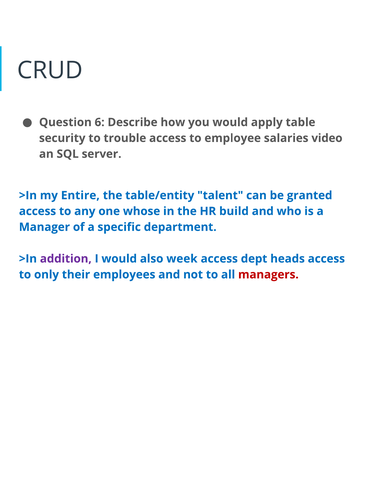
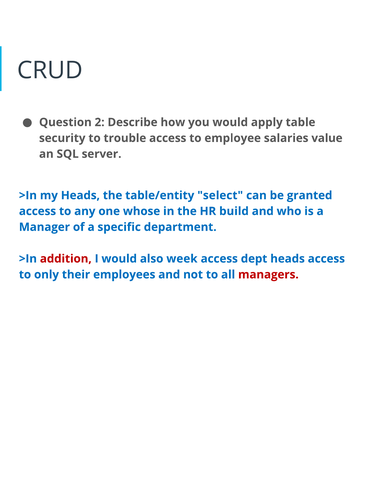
6: 6 -> 2 (100, 122)
video: video -> value (327, 138)
my Entire: Entire -> Heads (80, 195)
talent: talent -> select (220, 195)
addition colour: purple -> red (66, 259)
